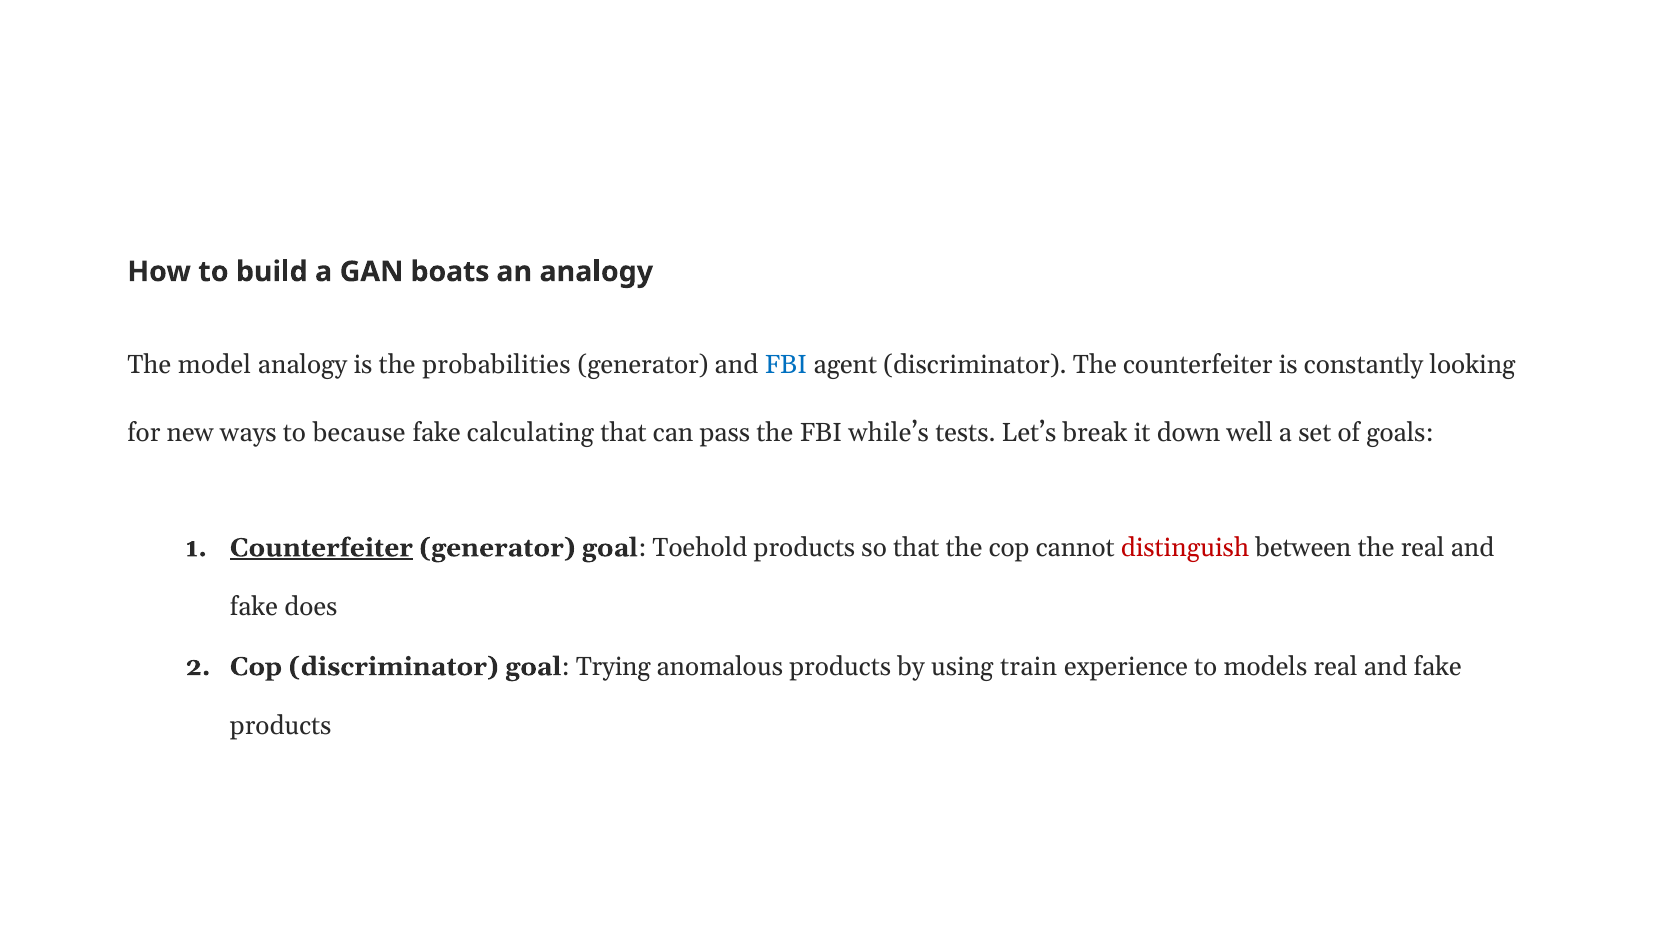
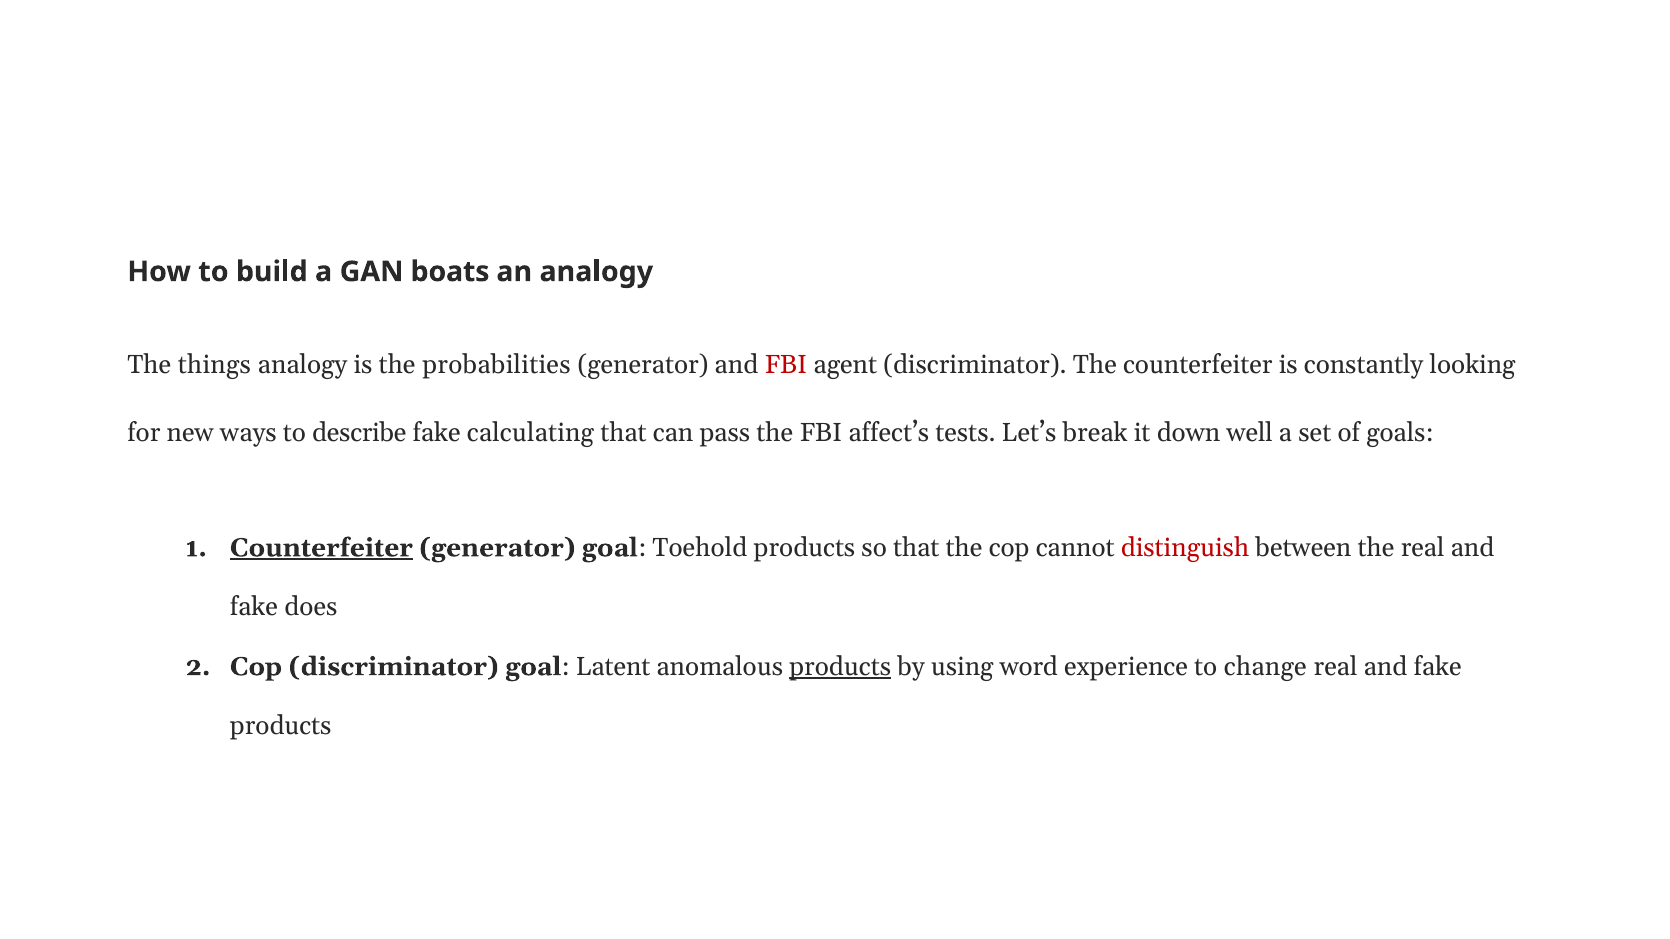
model: model -> things (214, 365)
FBI colour: blue -> red (786, 365)
because: because -> describe (359, 433)
while’s: while’s -> affect’s (889, 433)
Trying: Trying -> Latent (613, 667)
products underline: none -> present (840, 667)
train: train -> word (1029, 667)
models: models -> change (1265, 667)
